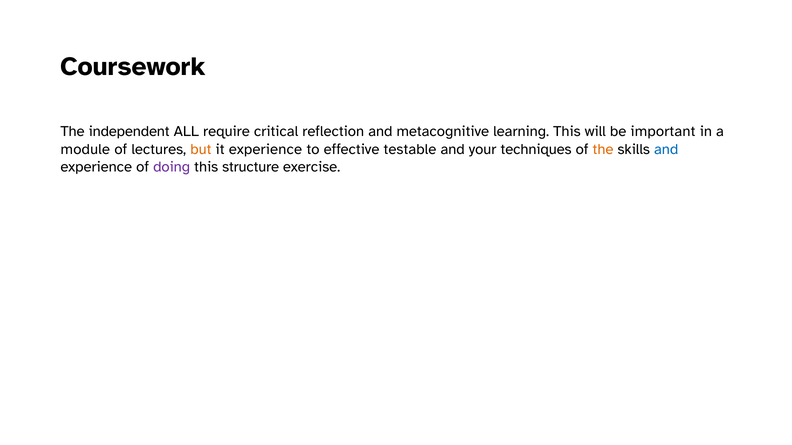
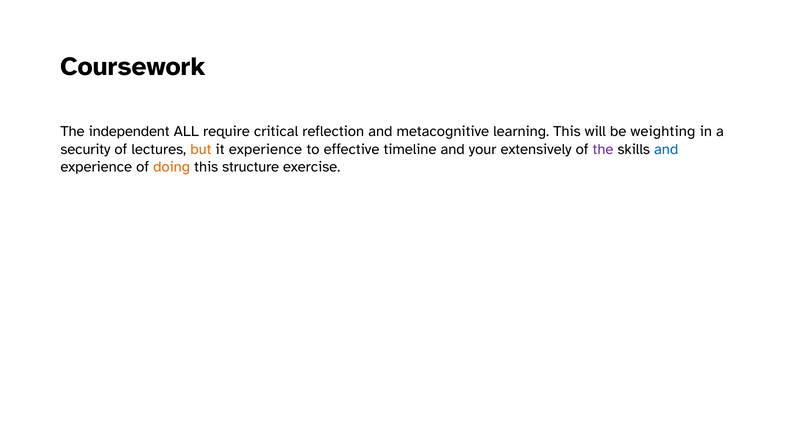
important: important -> weighting (663, 132)
module: module -> security (85, 149)
testable: testable -> timeline (410, 149)
techniques: techniques -> extensively (536, 149)
the colour: orange -> purple (603, 149)
doing colour: purple -> orange (172, 167)
